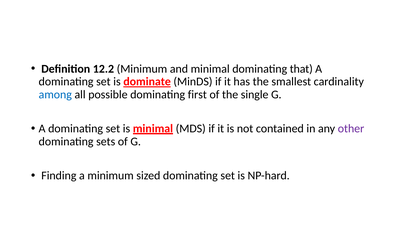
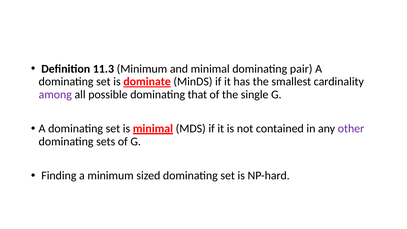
12.2: 12.2 -> 11.3 (103, 69)
that: that -> pair (301, 69)
among colour: blue -> purple (55, 94)
first: first -> that (197, 94)
